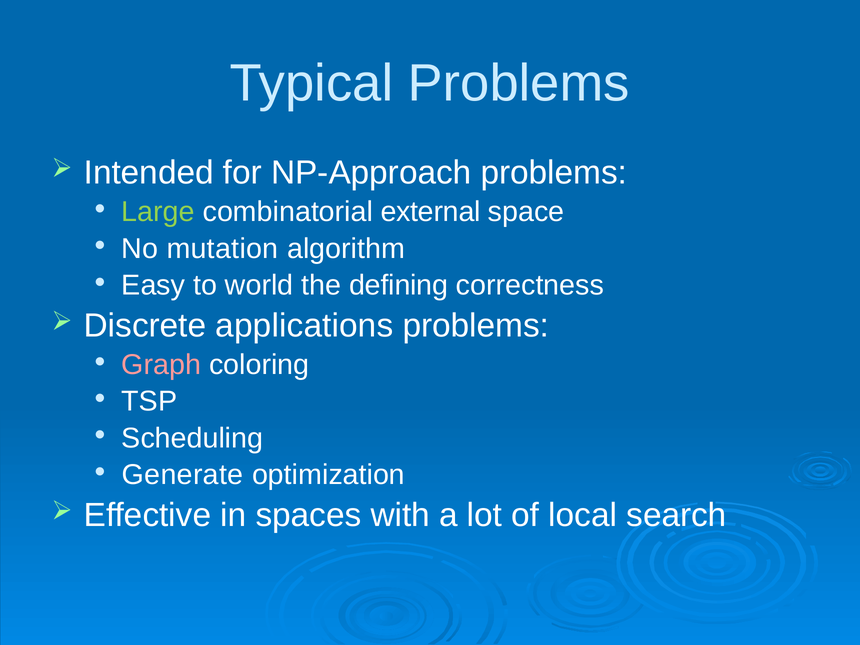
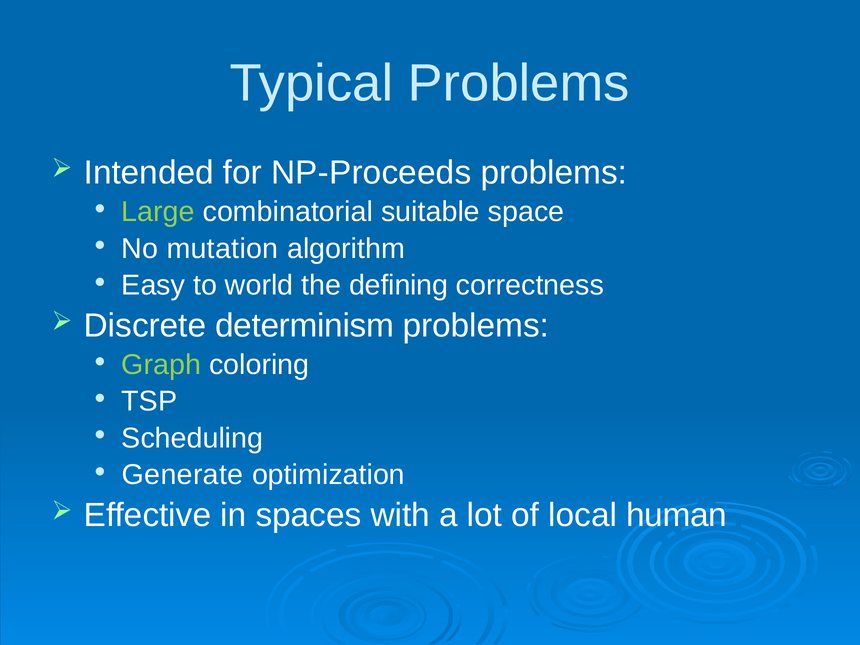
NP-Approach: NP-Approach -> NP-Proceeds (371, 173)
external: external -> suitable (430, 212)
applications: applications -> determinism (305, 326)
Graph colour: pink -> light green (161, 365)
search: search -> human (677, 515)
